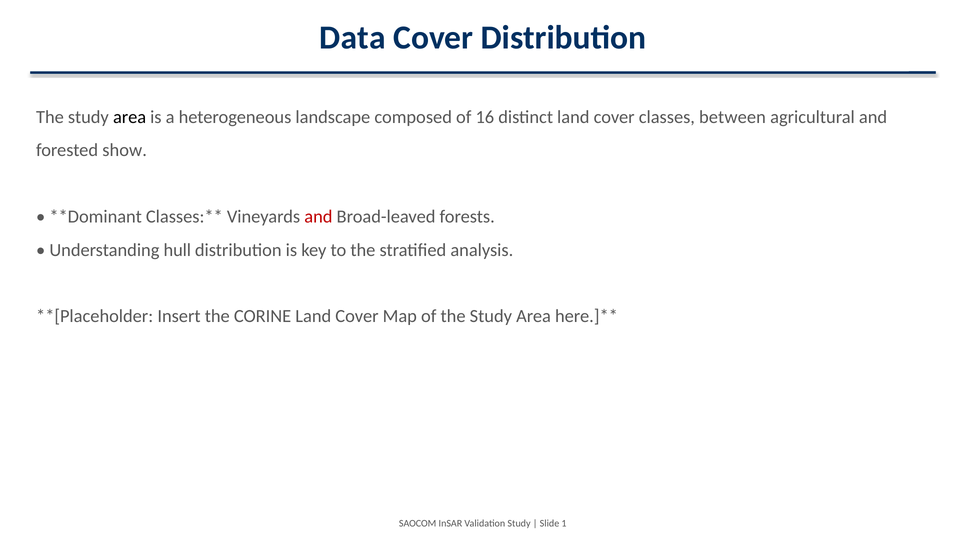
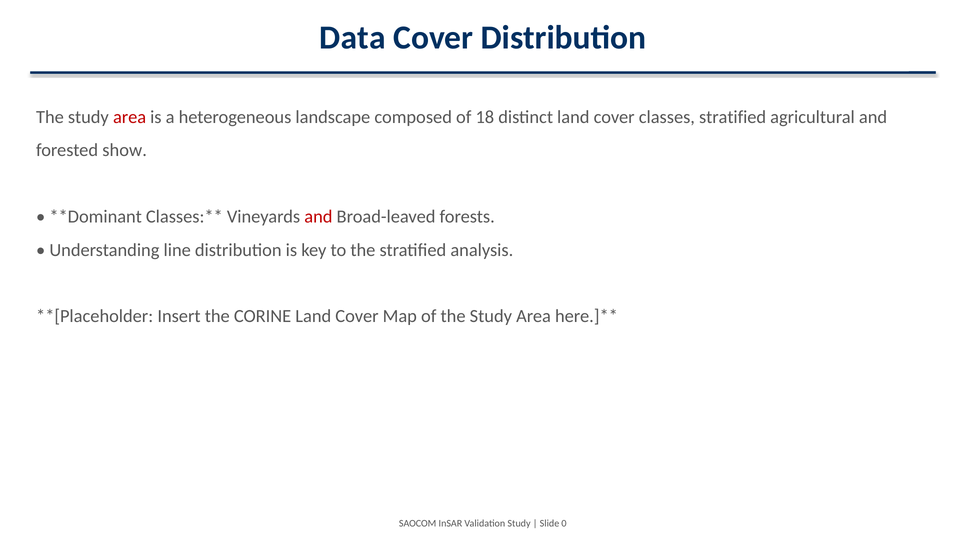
area colour: black -> red (130, 117)
16: 16 -> 18 (485, 117)
classes between: between -> stratified (733, 117)
hull: hull -> line (177, 250)
1: 1 -> 0 (564, 523)
